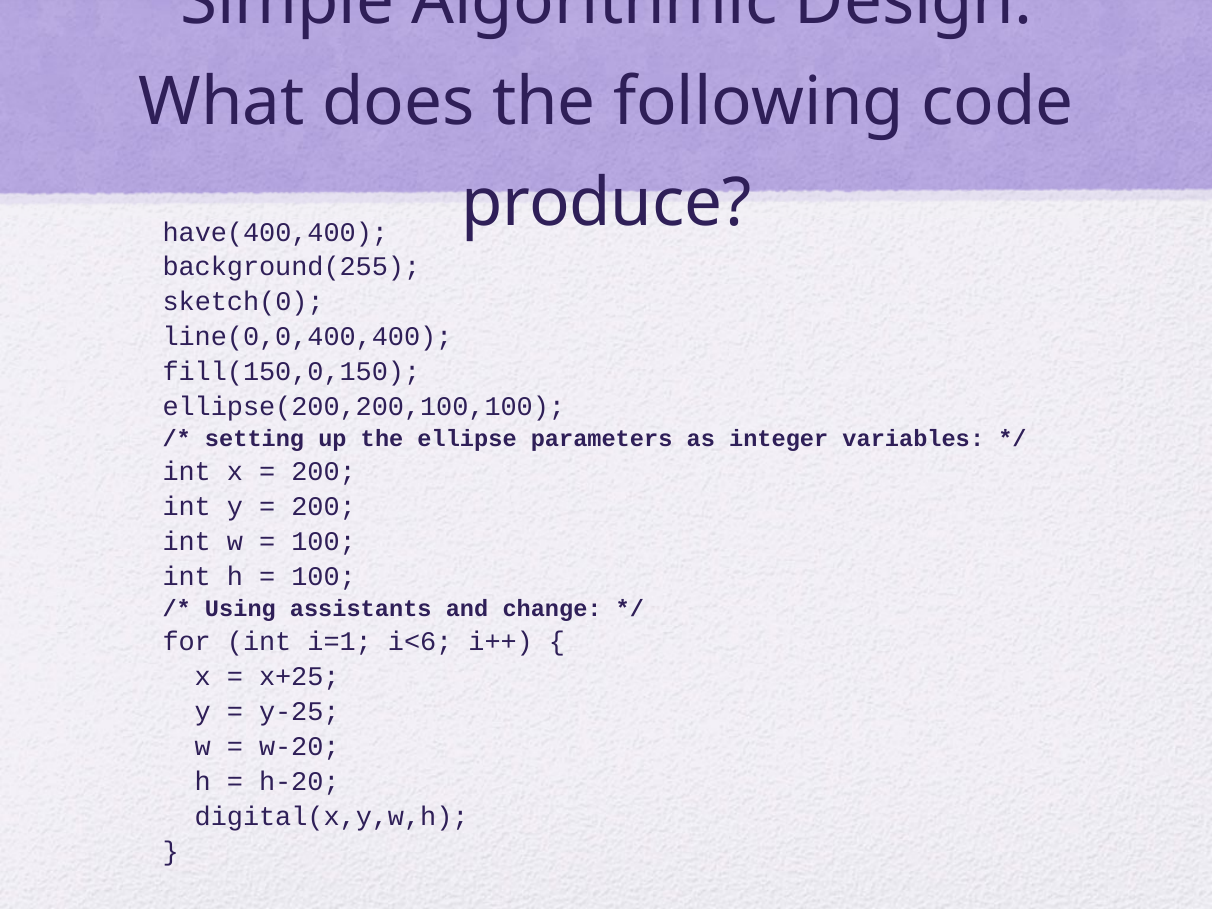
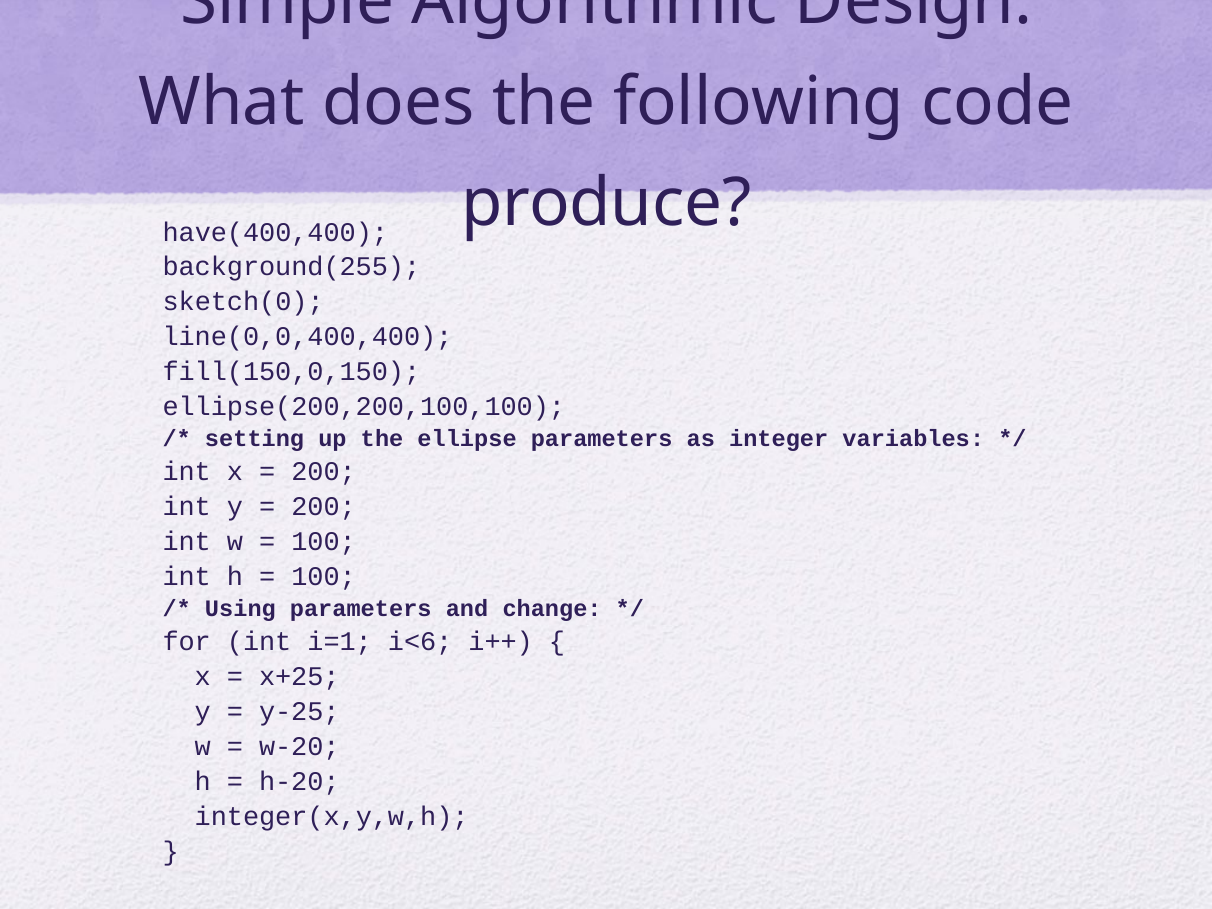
Using assistants: assistants -> parameters (361, 609)
digital(x,y,w,h: digital(x,y,w,h -> integer(x,y,w,h (332, 816)
